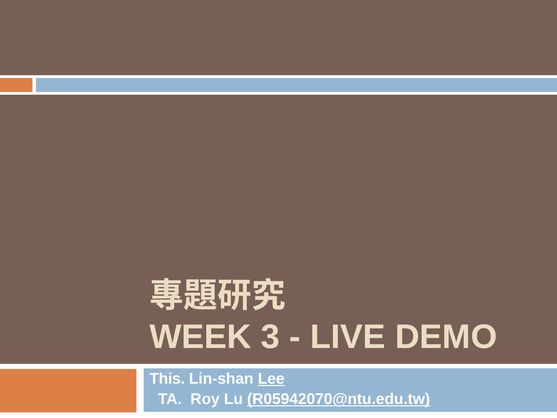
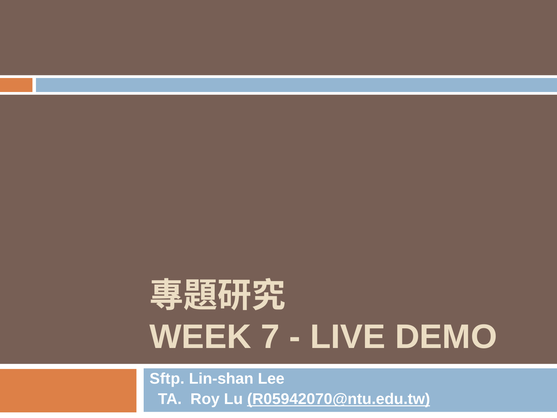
3: 3 -> 7 (270, 337)
This: This -> Sftp (167, 379)
Lee underline: present -> none (271, 379)
